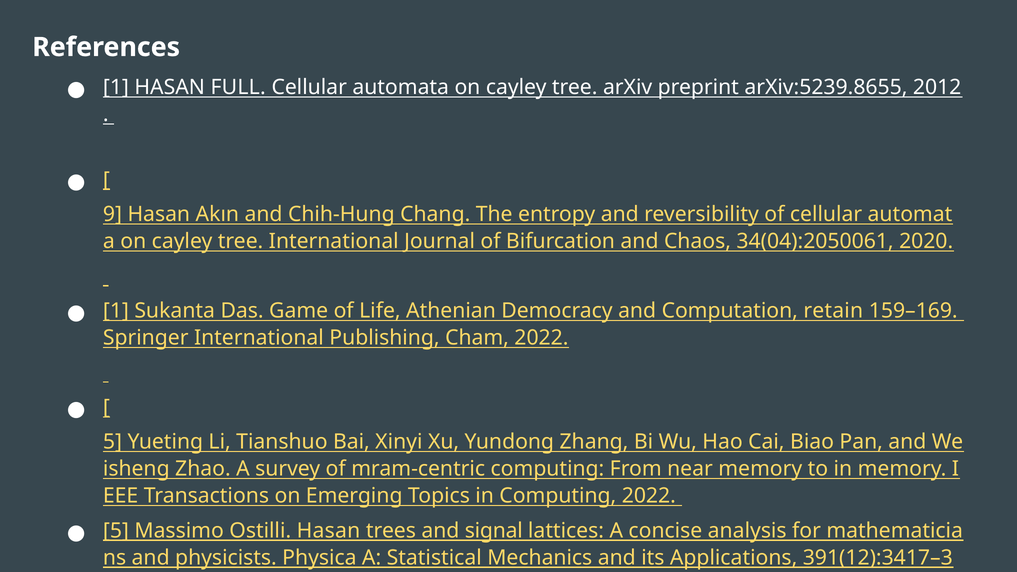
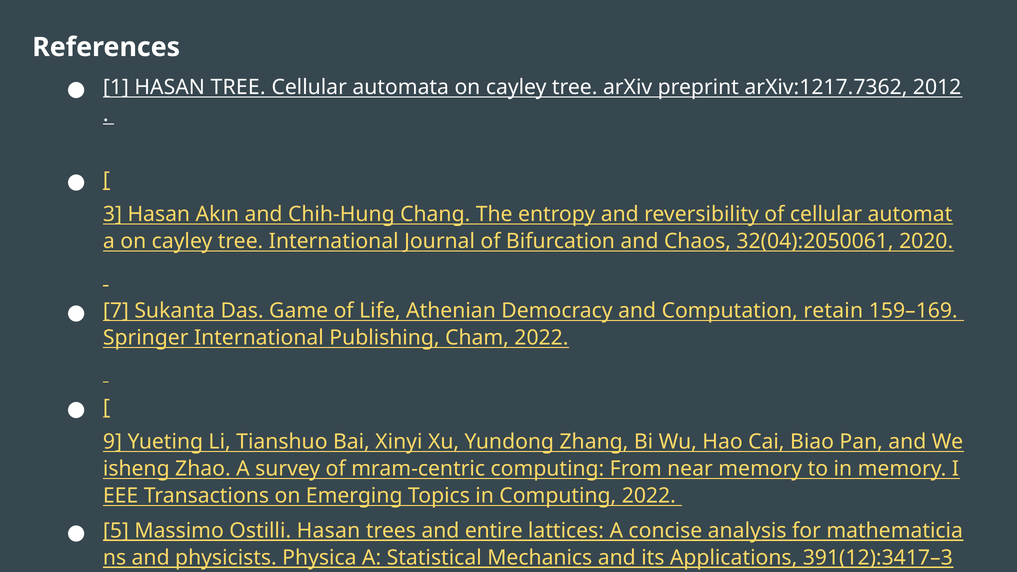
HASAN FULL: FULL -> TREE (238, 87)
arXiv:5239.8655: arXiv:5239.8655 -> arXiv:1217.7362 (826, 87)
9: 9 -> 3 (113, 214)
34(04):2050061: 34(04):2050061 -> 32(04):2050061 (815, 241)
1: 1 -> 7 (116, 311)
5: 5 -> 9 (113, 442)
signal: signal -> entire (494, 531)
